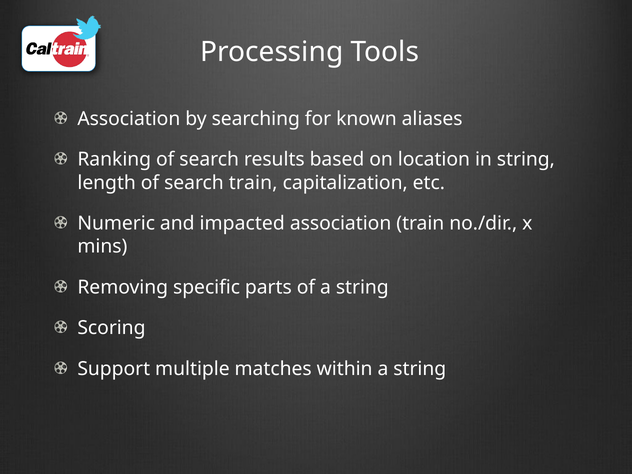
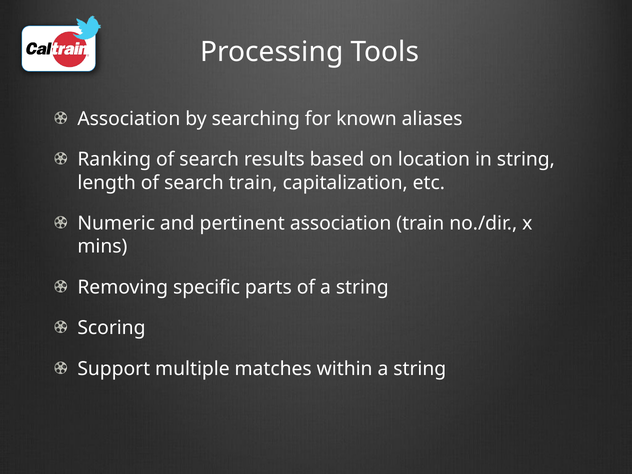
impacted: impacted -> pertinent (242, 223)
